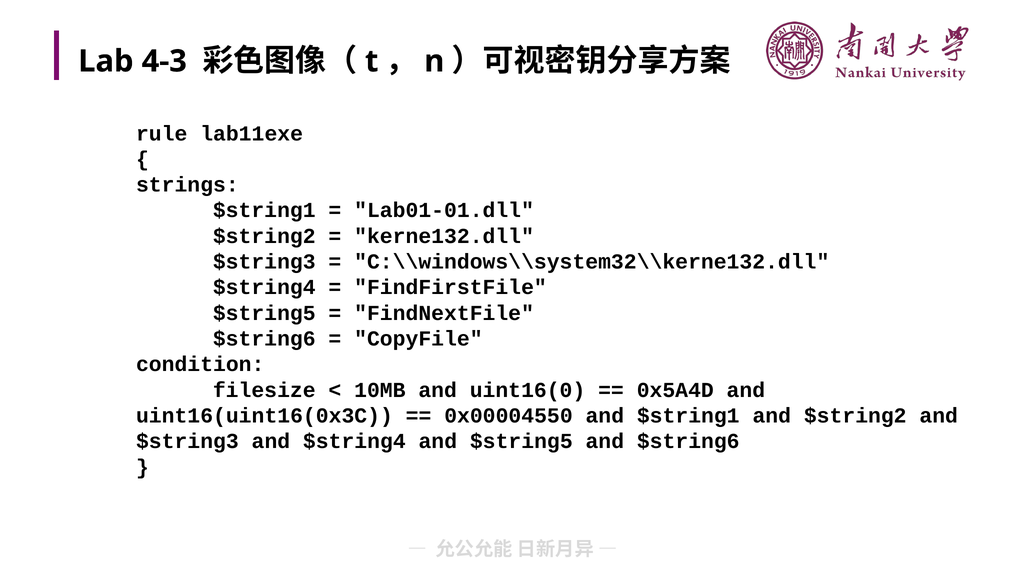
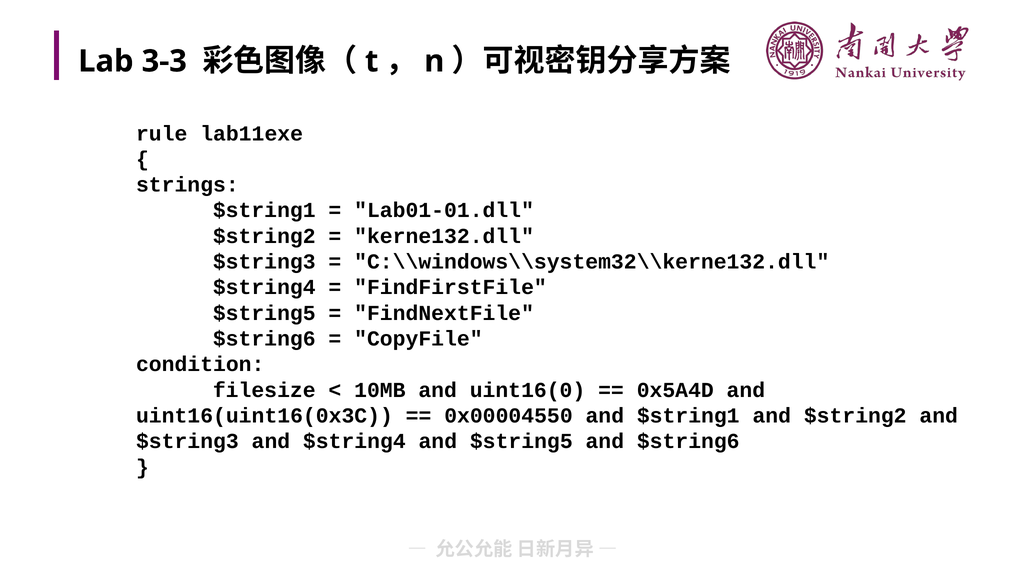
4-3: 4-3 -> 3-3 (164, 61)
